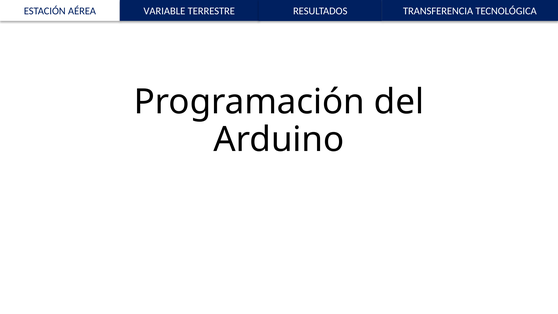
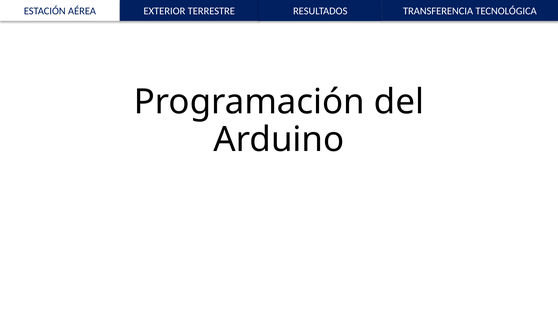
VARIABLE: VARIABLE -> EXTERIOR (164, 11)
